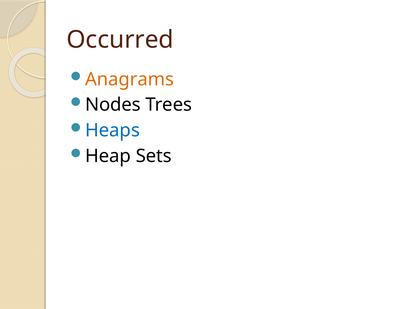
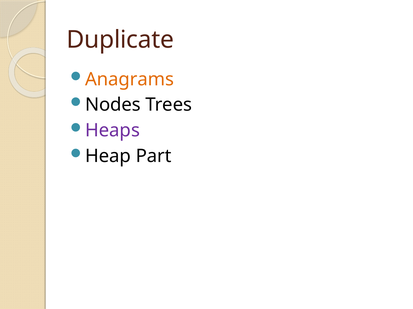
Occurred: Occurred -> Duplicate (120, 40)
Heaps colour: blue -> purple (112, 131)
Sets: Sets -> Part (154, 157)
